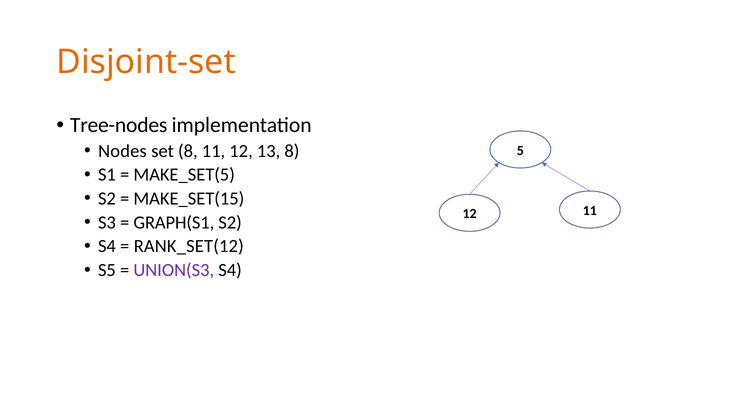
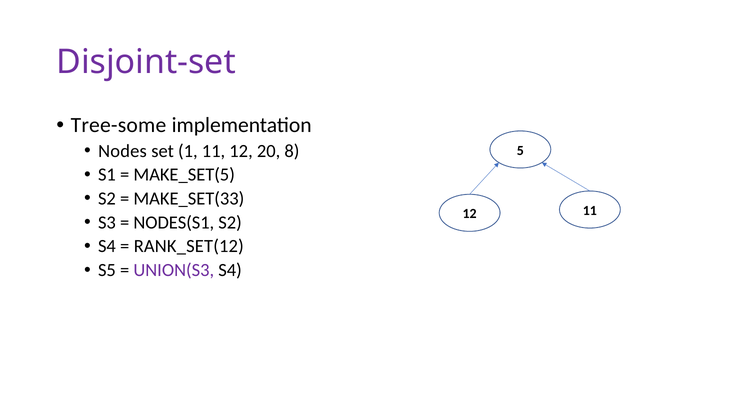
Disjoint-set colour: orange -> purple (146, 62)
Tree-nodes: Tree-nodes -> Tree-some (118, 125)
set 8: 8 -> 1 (188, 151)
13: 13 -> 20 (269, 151)
MAKE_SET(15: MAKE_SET(15 -> MAKE_SET(33 (189, 198)
GRAPH(S1: GRAPH(S1 -> NODES(S1 (174, 222)
